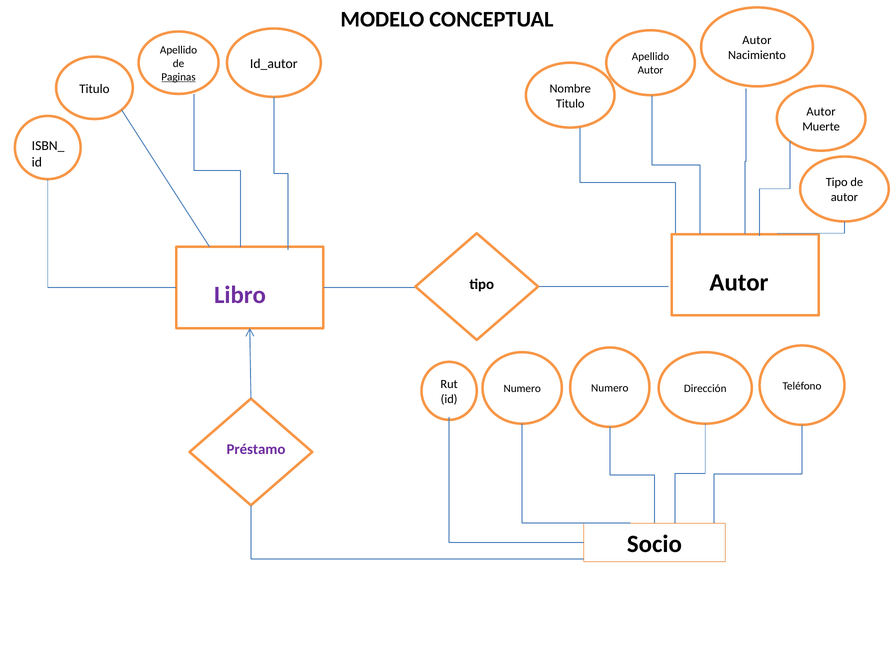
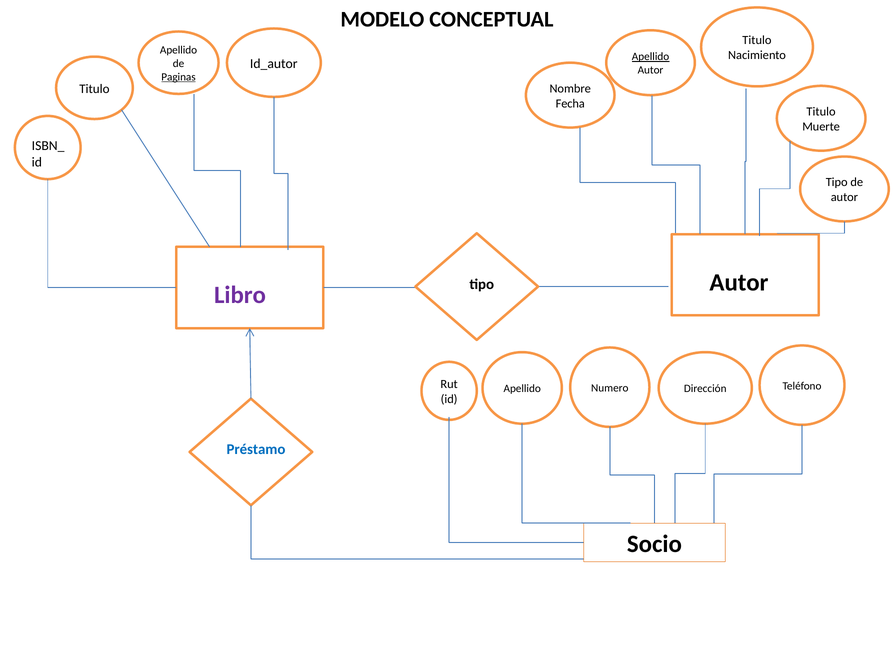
Autor: Autor -> Titulo (757, 40)
Apellido underline: none -> present (651, 57)
Titulo: Titulo -> Fecha (570, 103)
Autor: Autor -> Titulo (821, 112)
Numero: Numero -> Apellido (522, 389)
Préstamo colour: purple -> blue (256, 450)
